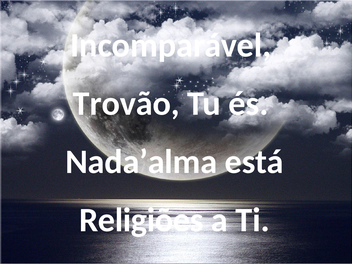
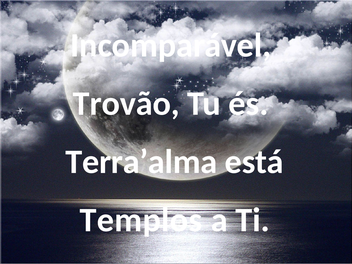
Nada’alma: Nada’alma -> Terra’alma (141, 162)
Religiões: Religiões -> Templos (141, 220)
